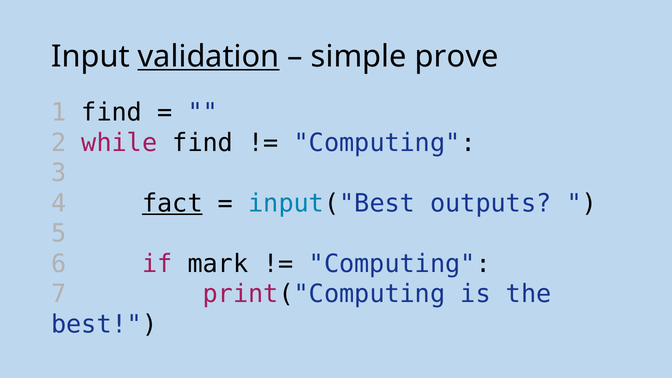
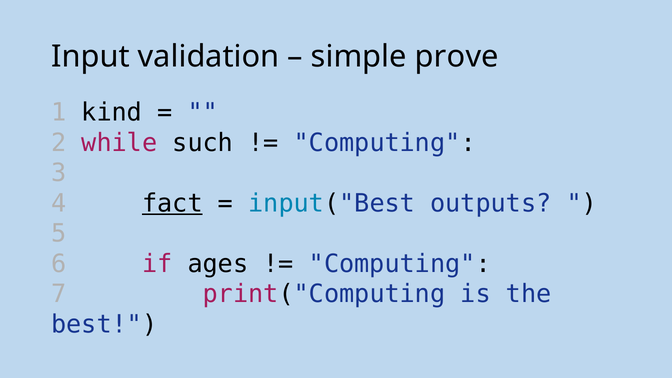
validation underline: present -> none (209, 56)
1 find: find -> kind (112, 113)
while find: find -> such (203, 143)
mark: mark -> ages (218, 264)
